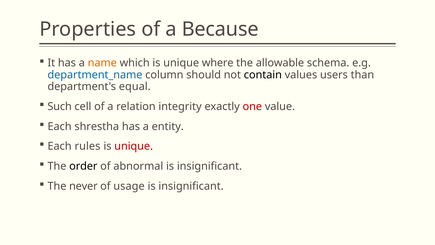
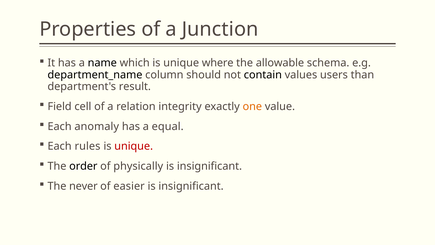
Because: Because -> Junction (220, 29)
name colour: orange -> black (102, 63)
department_name colour: blue -> black (95, 75)
equal: equal -> result (135, 86)
Such: Such -> Field (60, 106)
one colour: red -> orange (252, 106)
shrestha: shrestha -> anomaly (97, 126)
entity: entity -> equal (168, 126)
abnormal: abnormal -> physically (138, 166)
usage: usage -> easier (129, 186)
